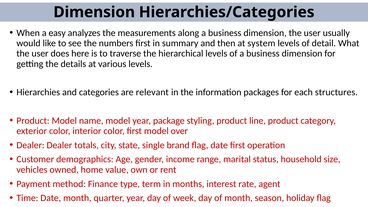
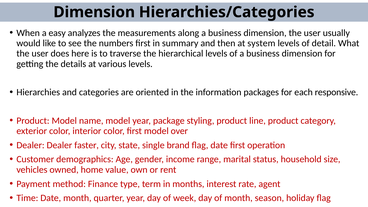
relevant: relevant -> oriented (152, 92)
structures: structures -> responsive (336, 92)
totals: totals -> faster (87, 145)
